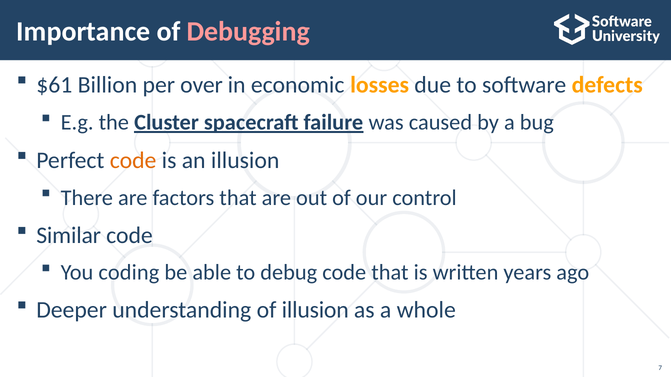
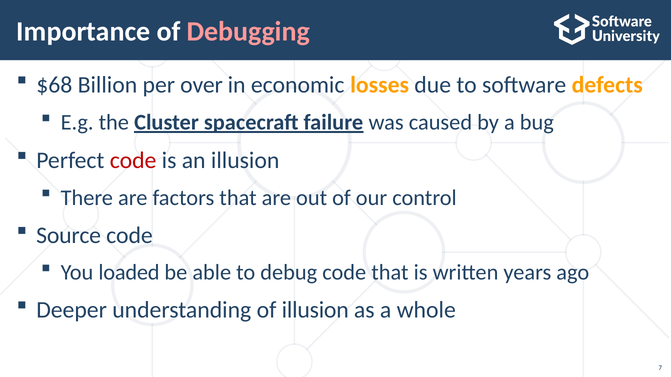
$61: $61 -> $68 (54, 85)
code colour: orange -> red (133, 161)
Similar: Similar -> Source (69, 235)
coding: coding -> loaded (129, 273)
